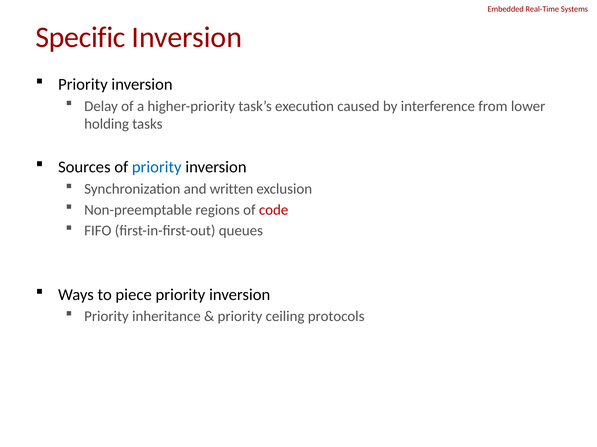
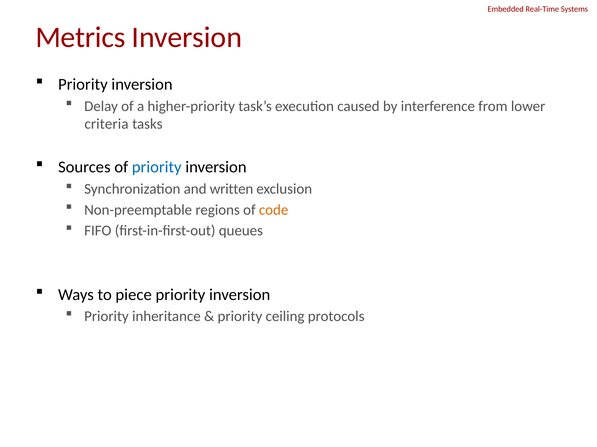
Specific: Specific -> Metrics (80, 37)
holding: holding -> criteria (106, 124)
code colour: red -> orange (274, 210)
